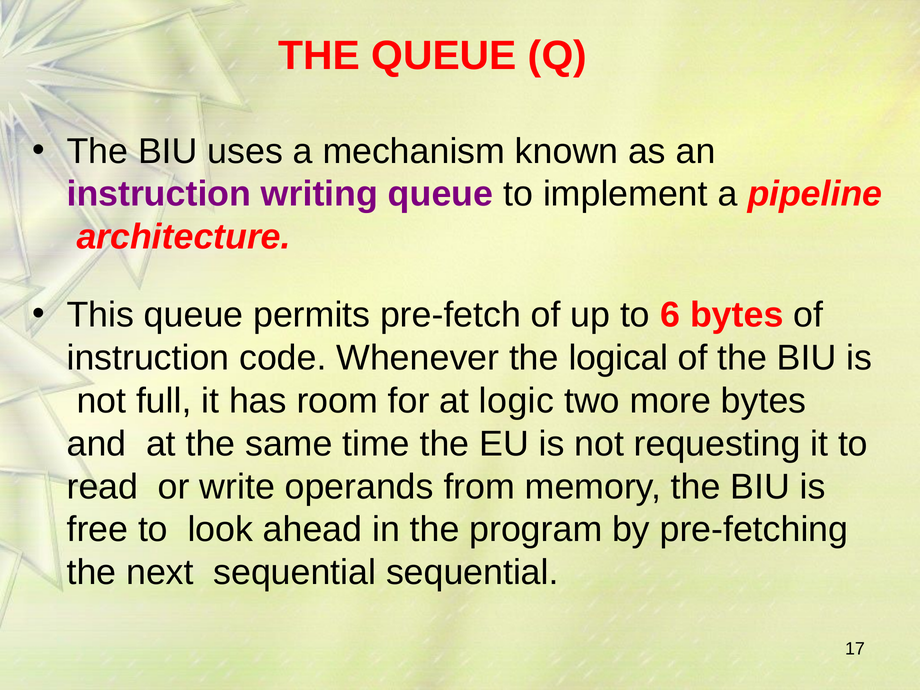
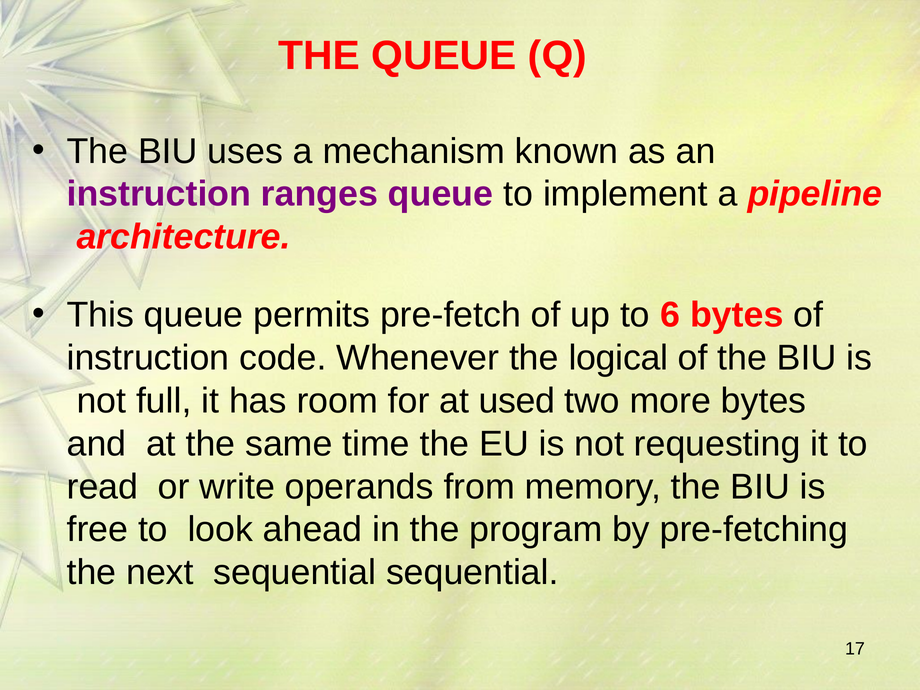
writing: writing -> ranges (319, 194)
logic: logic -> used (517, 401)
